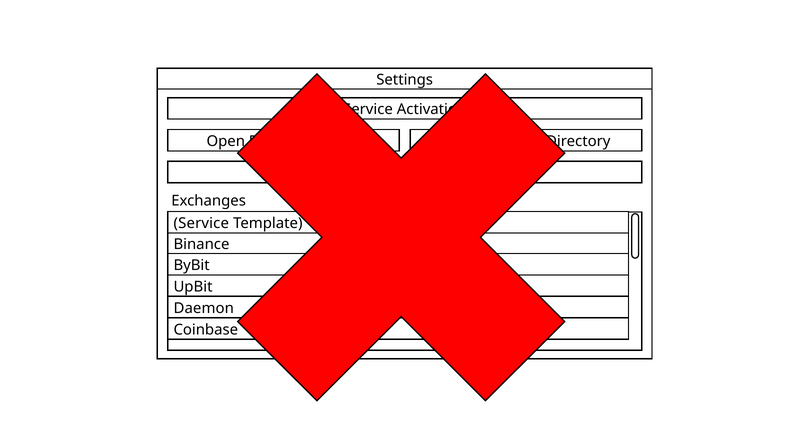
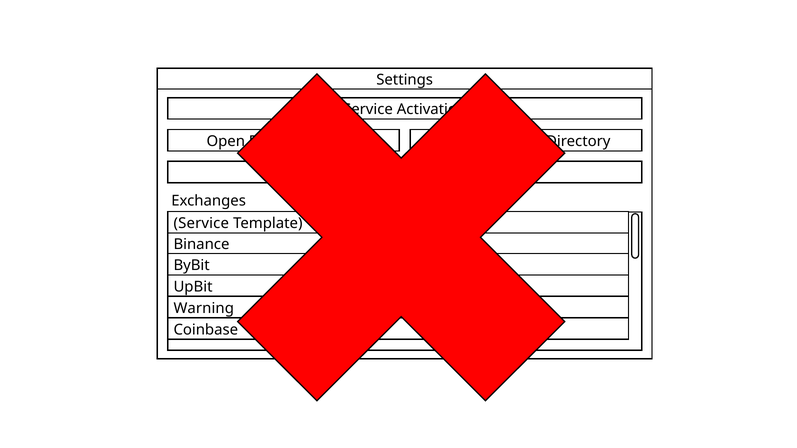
Daemon: Daemon -> Warning (204, 308)
